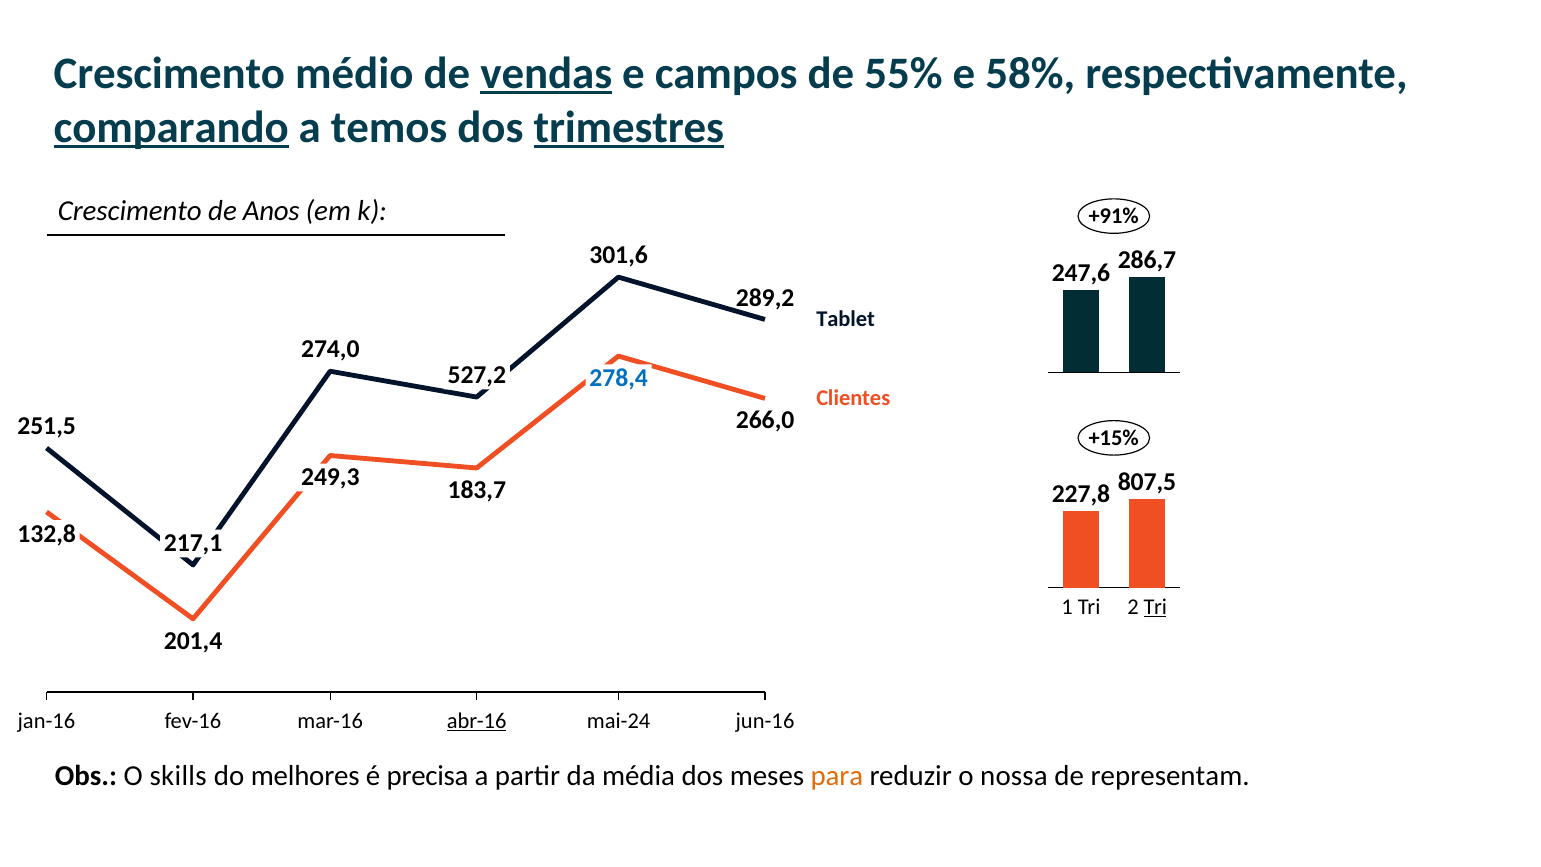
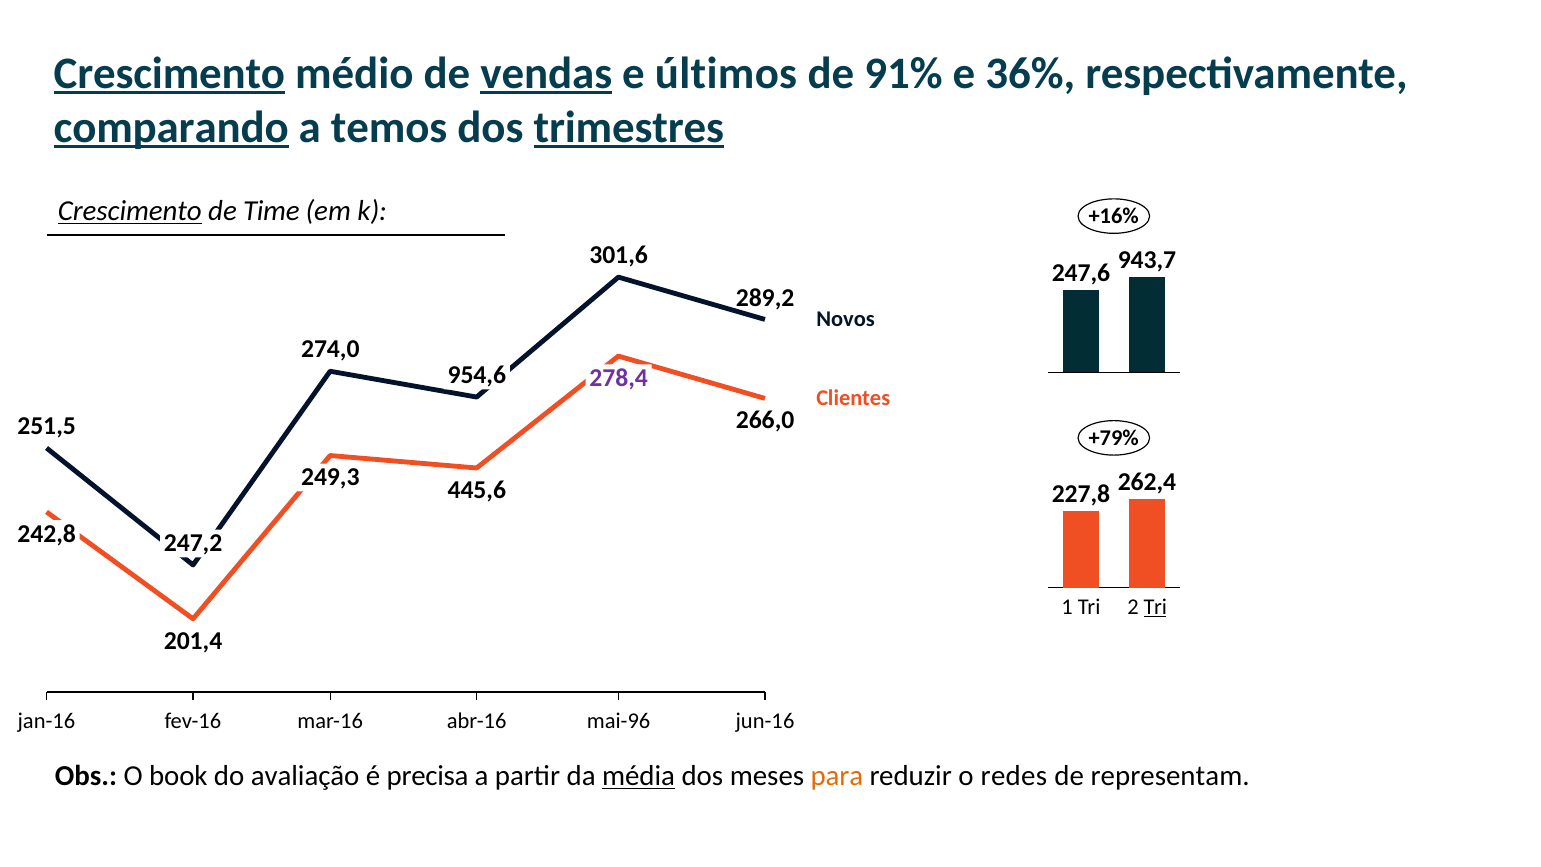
Crescimento underline: none -> present (169, 73)
campos: campos -> últimos (726, 73)
55%: 55% -> 91% (903, 73)
58%: 58% -> 36% (1030, 73)
Crescimento underline: none -> present (130, 211)
Anos: Anos -> Time (271, 211)
+91%: +91% -> +16% (1114, 216)
286,7: 286,7 -> 943,7 (1147, 260)
Tablet: Tablet -> Novos (846, 319)
527,2: 527,2 -> 954,6 (477, 375)
278,4 colour: blue -> purple (619, 378)
+15%: +15% -> +79% (1114, 438)
807,5: 807,5 -> 262,4 (1147, 482)
183,7: 183,7 -> 445,6 (477, 490)
132,8: 132,8 -> 242,8 (47, 534)
217,1: 217,1 -> 247,2 (193, 543)
abr-16 underline: present -> none (477, 721)
mai-24: mai-24 -> mai-96 (619, 721)
skills: skills -> book (178, 776)
melhores: melhores -> avaliação (305, 776)
média underline: none -> present (639, 776)
nossa: nossa -> redes (1014, 776)
